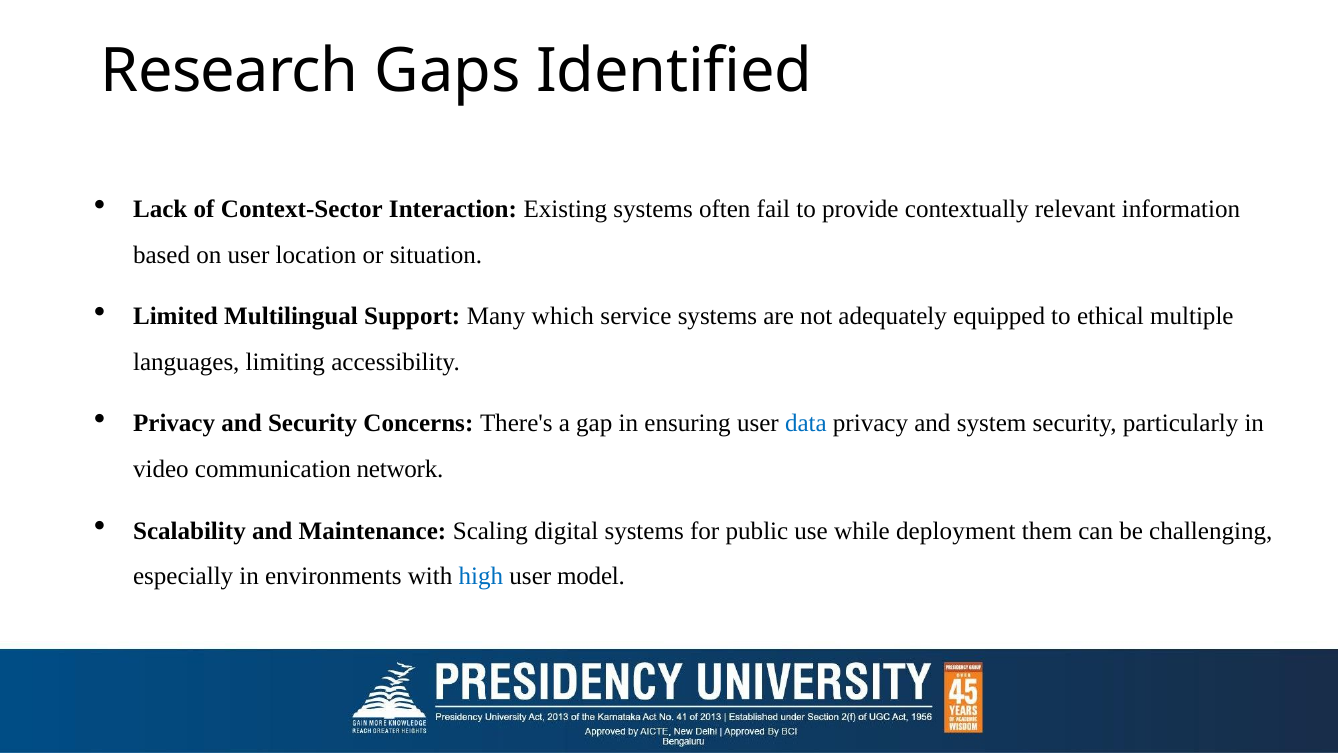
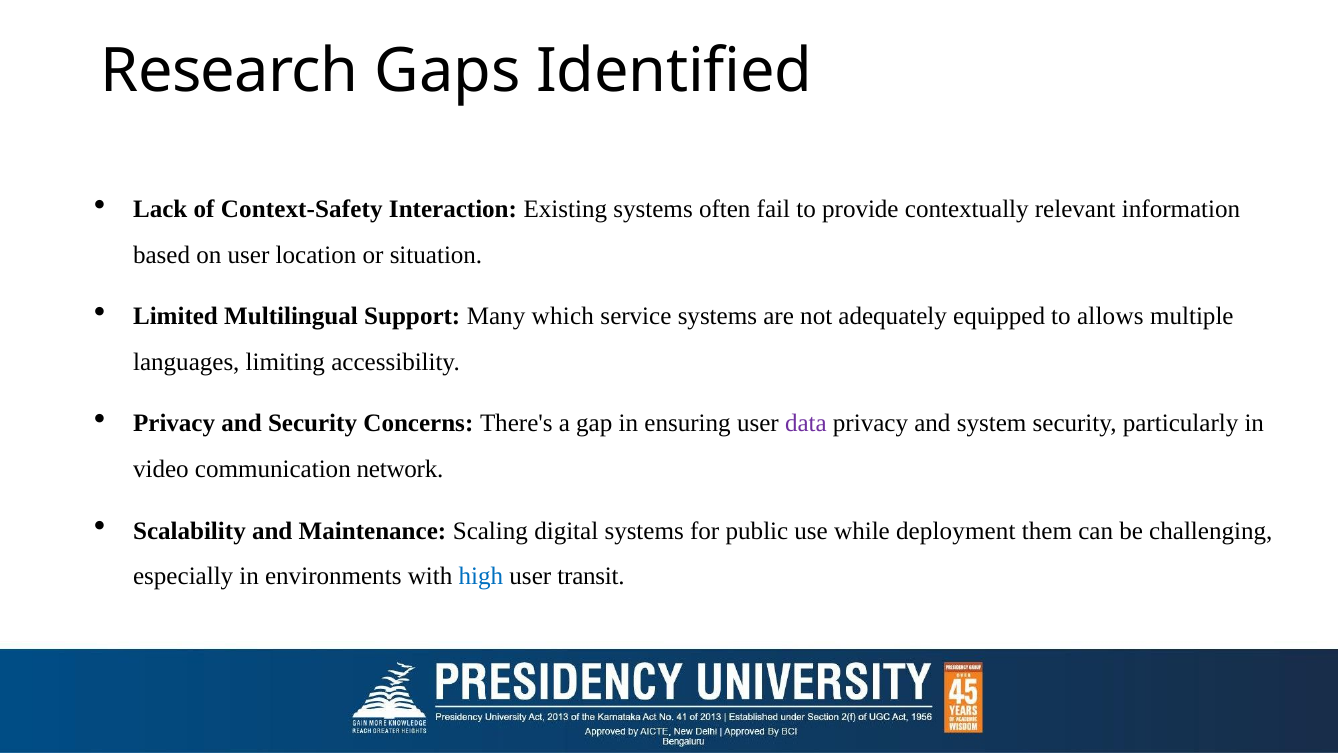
Context-Sector: Context-Sector -> Context-Safety (302, 209)
ethical: ethical -> allows (1110, 316)
data colour: blue -> purple (806, 423)
model: model -> transit (591, 576)
